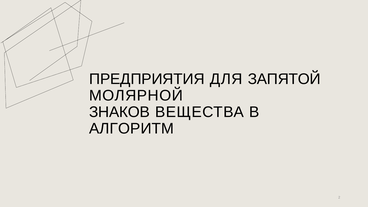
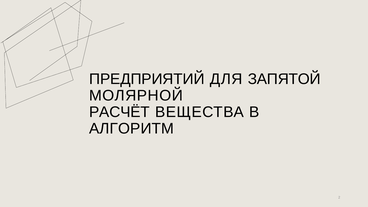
ПРЕДПРИЯТИЯ: ПРЕДПРИЯТИЯ -> ПРЕДПРИЯТИЙ (147, 79)
ЗНАКОВ: ЗНАКОВ -> РАСЧЁТ (119, 112)
